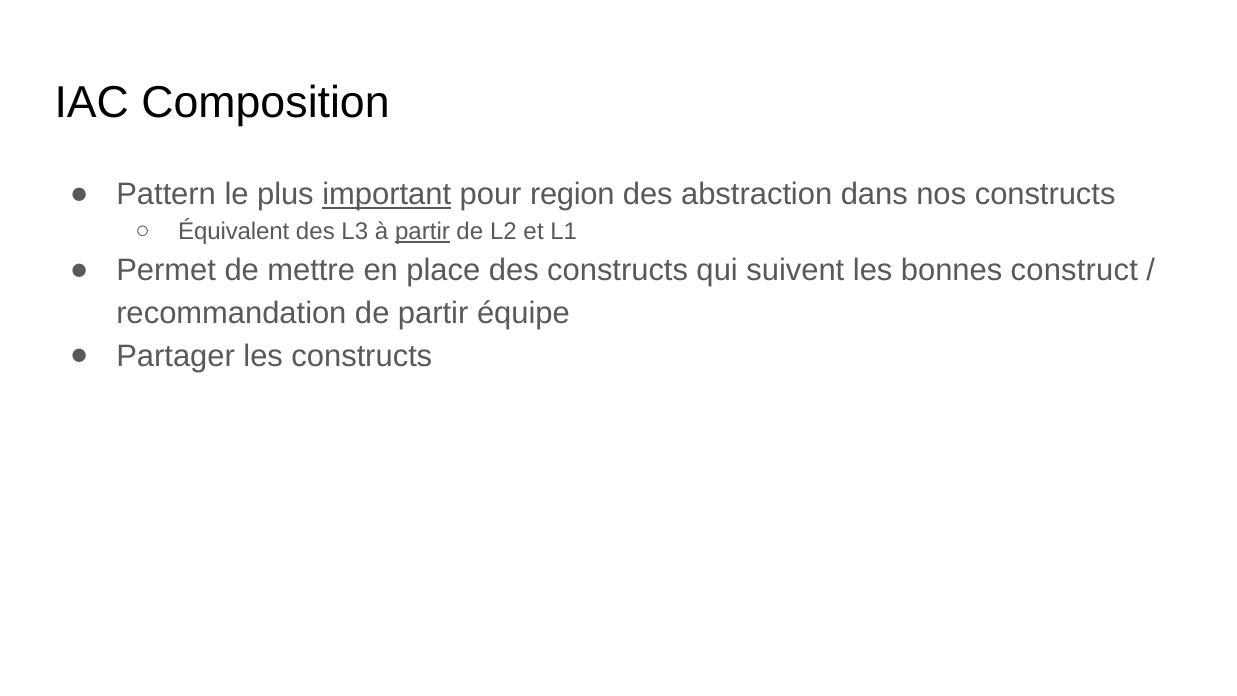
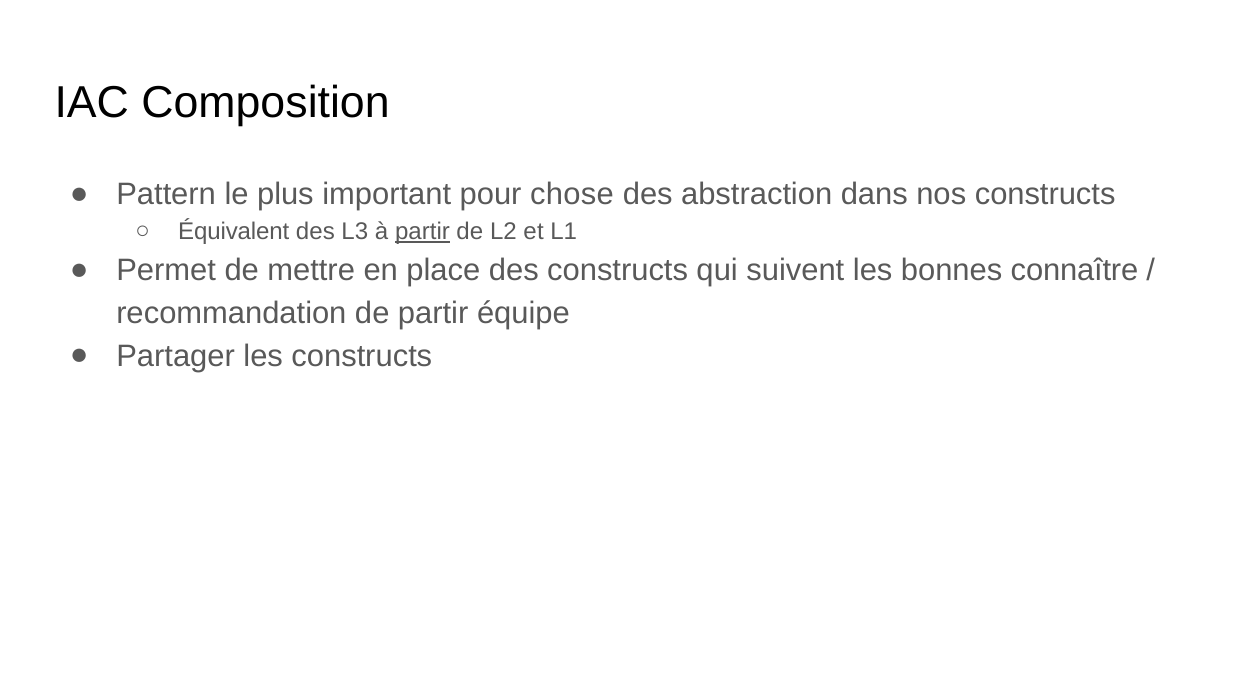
important underline: present -> none (387, 195)
region: region -> chose (572, 195)
construct: construct -> connaître (1074, 270)
